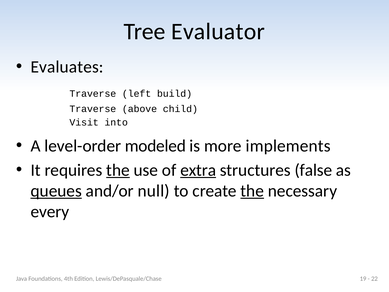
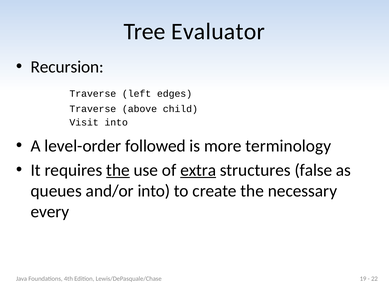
Evaluates: Evaluates -> Recursion (67, 67)
build: build -> edges (175, 94)
modeled: modeled -> followed (155, 146)
implements: implements -> terminology (288, 146)
queues underline: present -> none (56, 191)
and/or null: null -> into (154, 191)
the underline: present -> none (252, 191)
